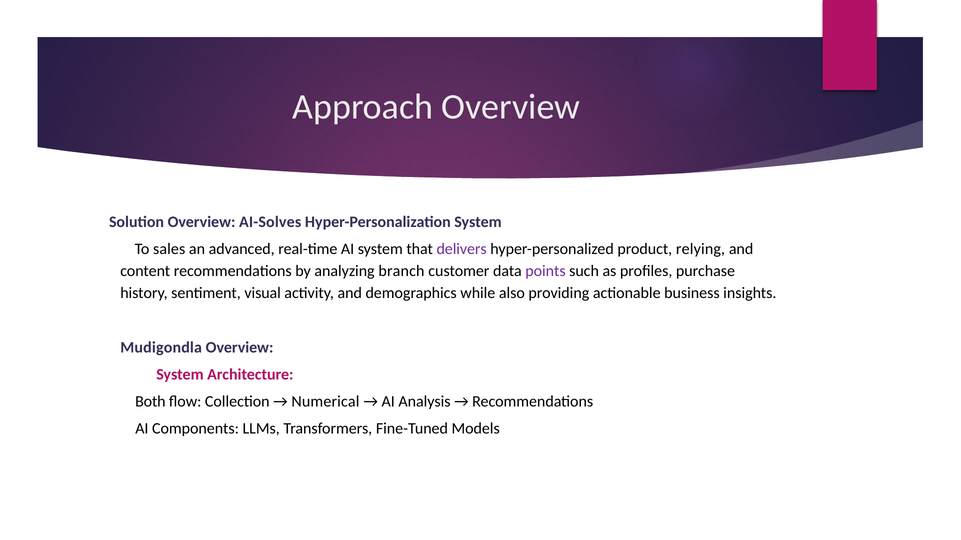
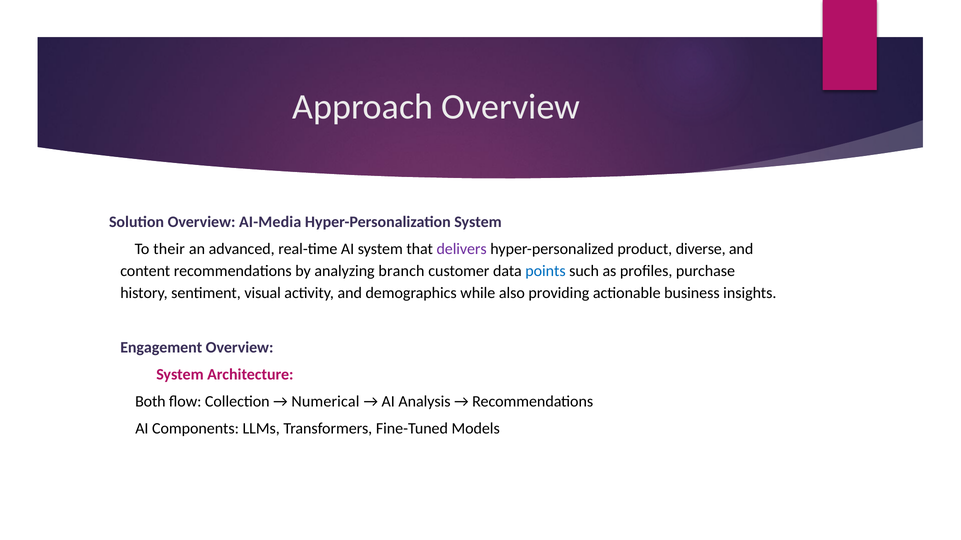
AI-Solves: AI-Solves -> AI-Media (270, 222)
sales: sales -> their (169, 249)
relying: relying -> diverse (701, 249)
points colour: purple -> blue (545, 271)
Mudigondla: Mudigondla -> Engagement (161, 348)
